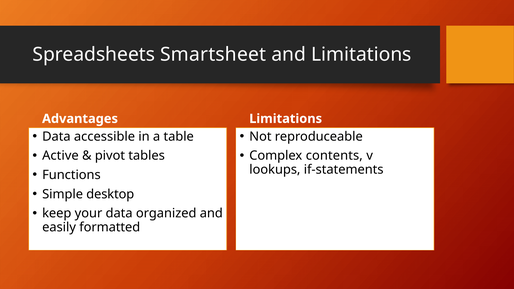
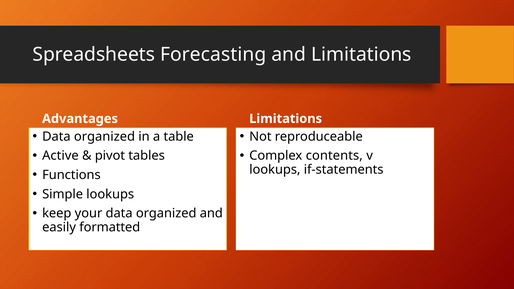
Smartsheet: Smartsheet -> Forecasting (213, 54)
accessible: accessible -> organized (104, 137)
Simple desktop: desktop -> lookups (110, 194)
